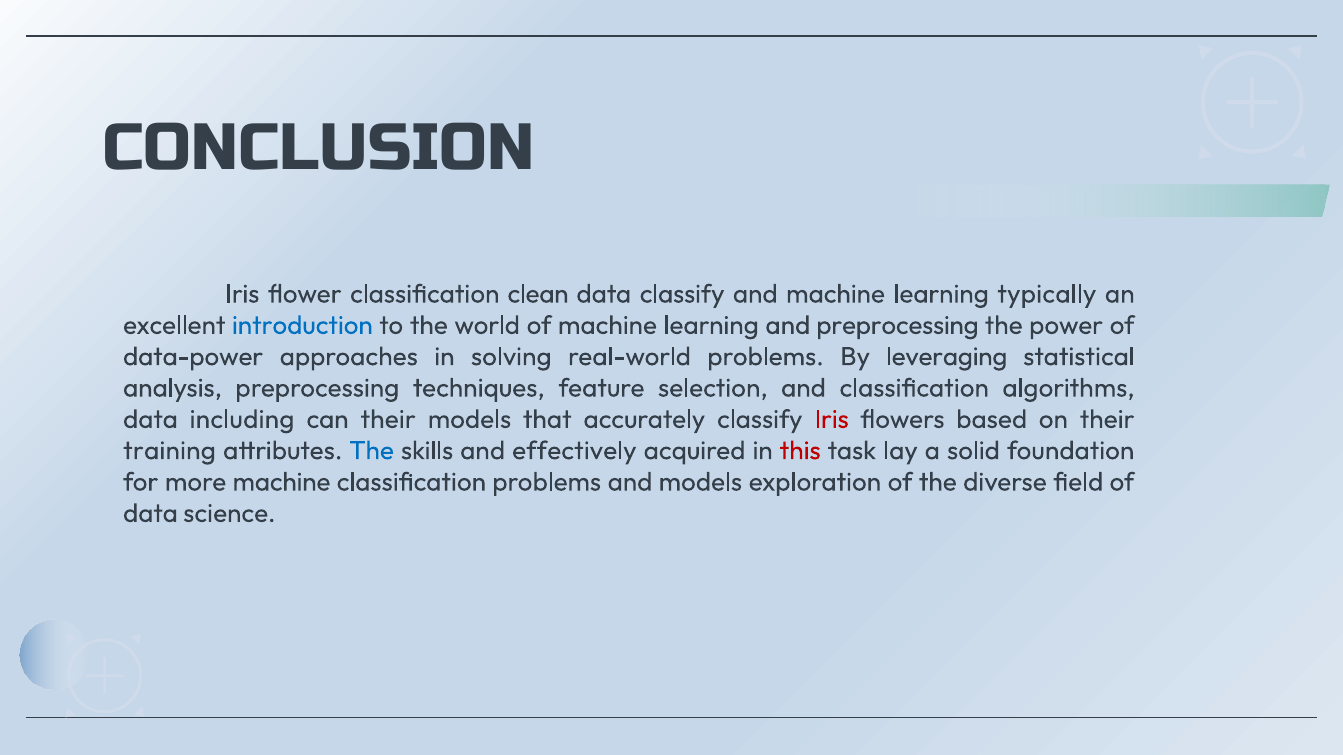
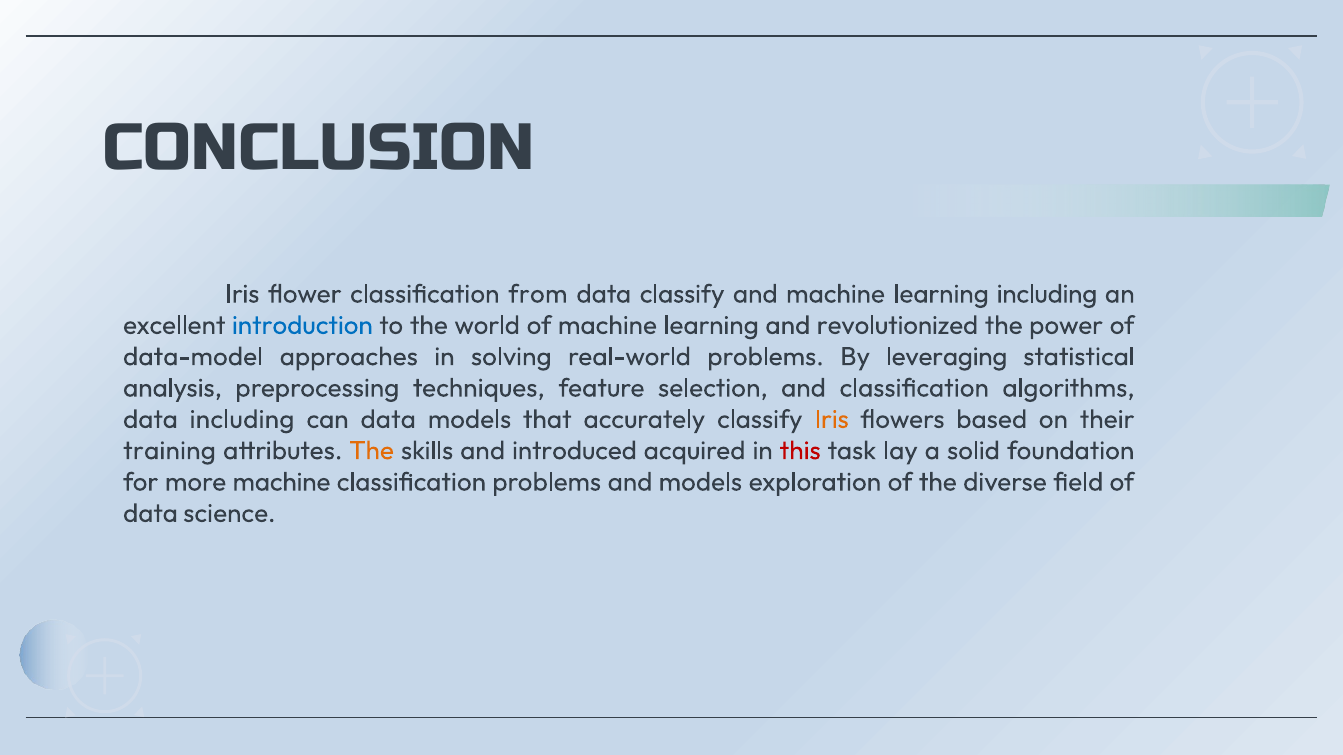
clean: clean -> from (538, 294)
learning typically: typically -> including (1047, 294)
and preprocessing: preprocessing -> revolutionized (897, 325)
data-power: data-power -> data-model (193, 357)
can their: their -> data (388, 420)
Iris colour: red -> orange (832, 420)
The colour: blue -> orange (372, 451)
effectively: effectively -> introduced (574, 451)
